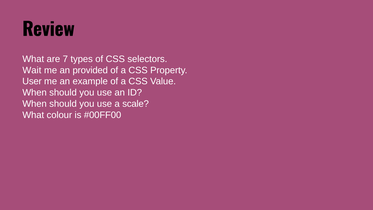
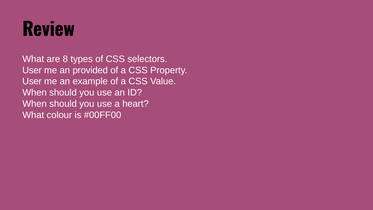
7: 7 -> 8 (65, 59)
Wait: Wait -> User (32, 70)
scale: scale -> heart (136, 104)
